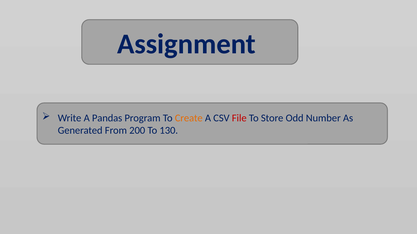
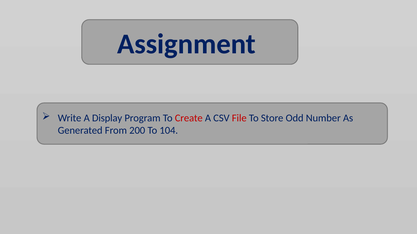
Pandas: Pandas -> Display (107, 118)
Create colour: orange -> red (189, 118)
130: 130 -> 104 (169, 131)
